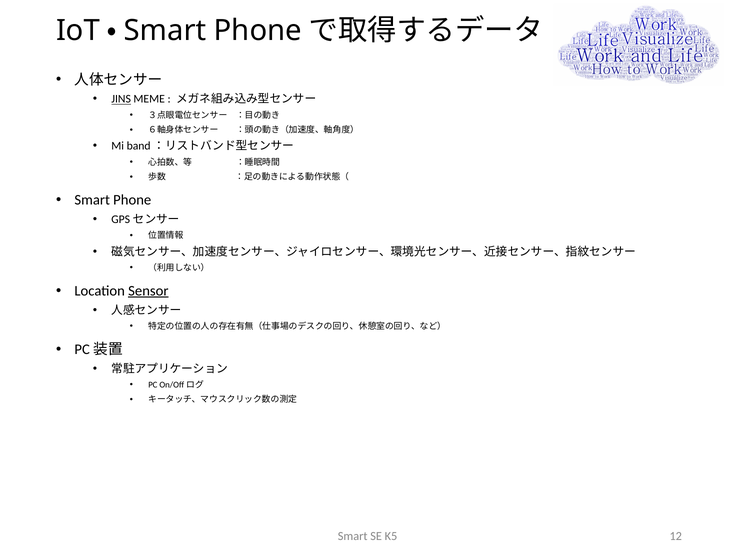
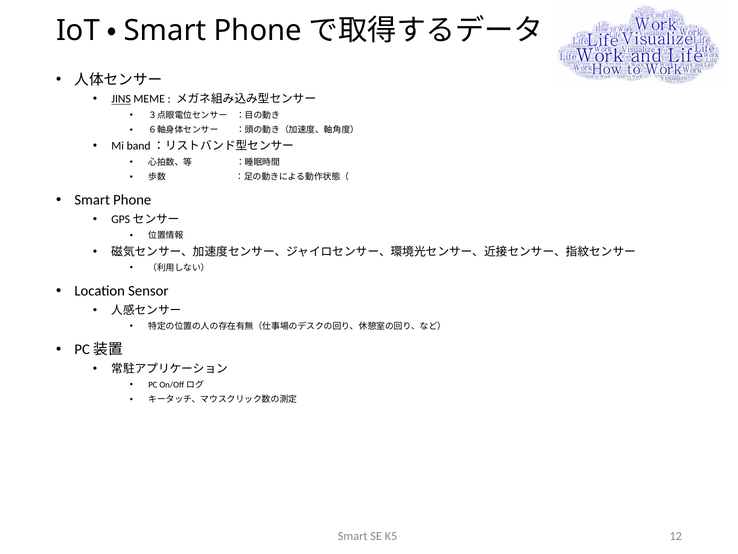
Sensor underline: present -> none (148, 291)
